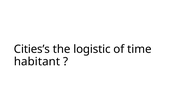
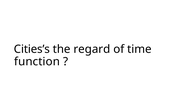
logistic: logistic -> regard (92, 49)
habitant: habitant -> function (37, 62)
